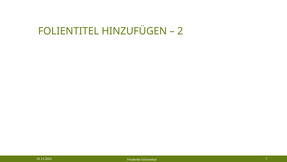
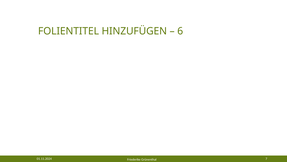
2: 2 -> 6 (180, 31)
